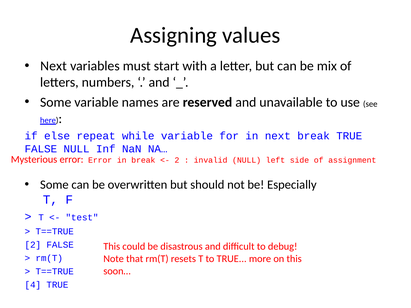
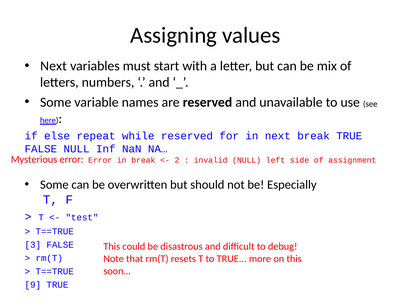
while variable: variable -> reserved (187, 136)
2: 2 -> 3 (33, 245)
4: 4 -> 9 (33, 285)
